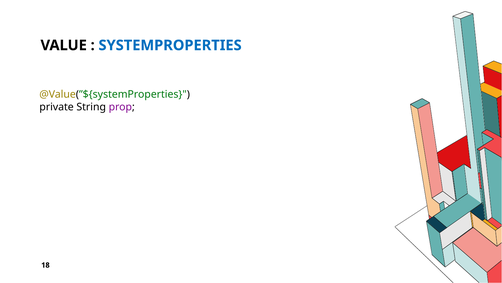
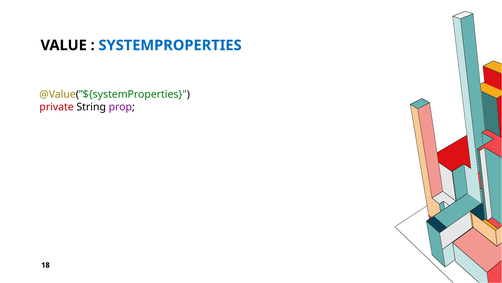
private colour: black -> red (57, 107)
